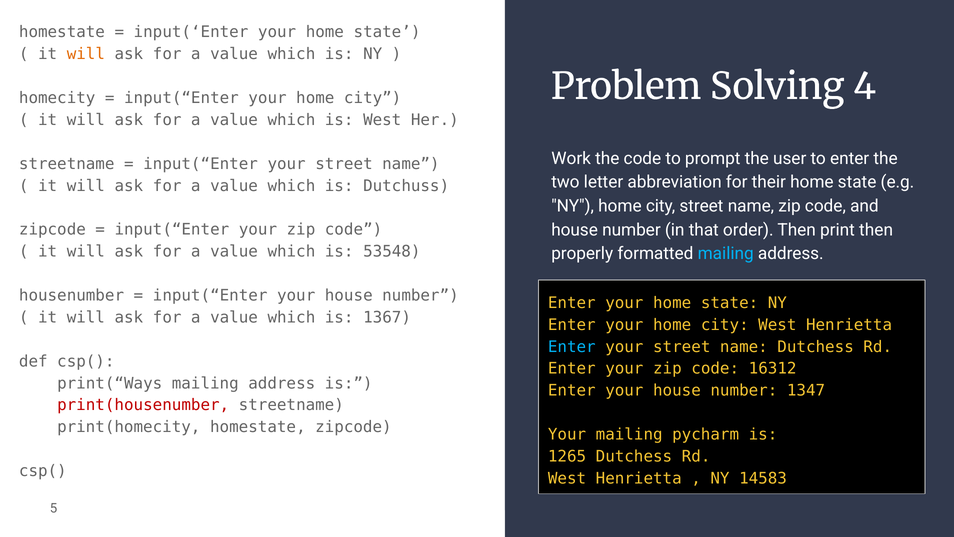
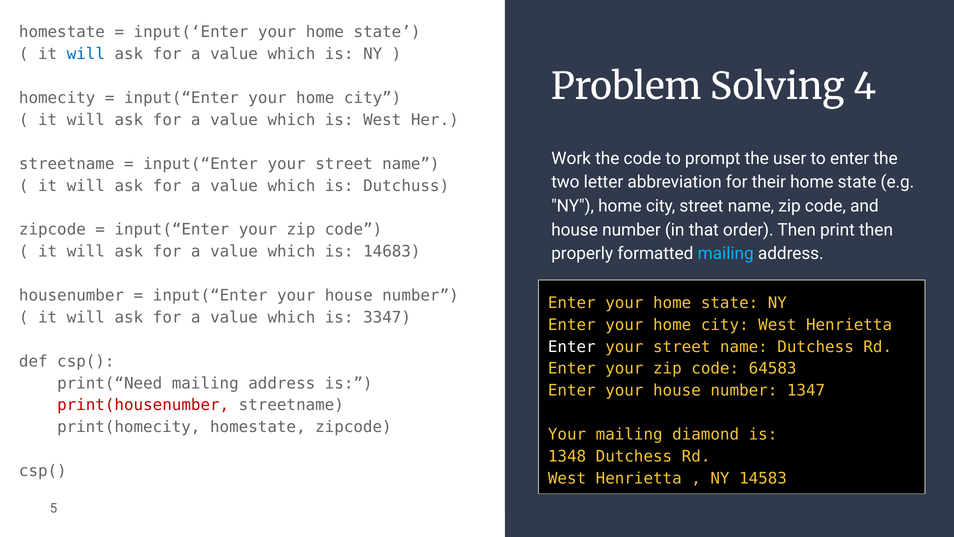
will colour: orange -> blue (86, 54)
53548: 53548 -> 14683 (392, 251)
1367: 1367 -> 3347 (387, 317)
Enter colour: light blue -> white (572, 347)
16312: 16312 -> 64583 (773, 368)
print(“Ways: print(“Ways -> print(“Need (110, 383)
pycharm: pycharm -> diamond (706, 434)
1265: 1265 -> 1348 (567, 456)
